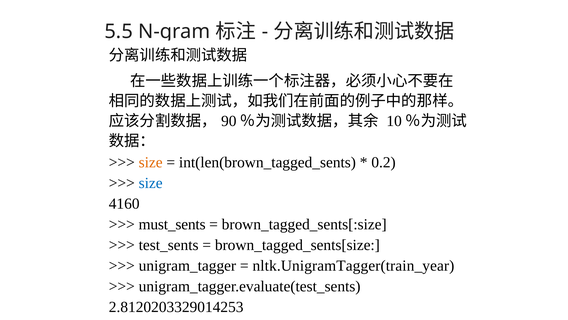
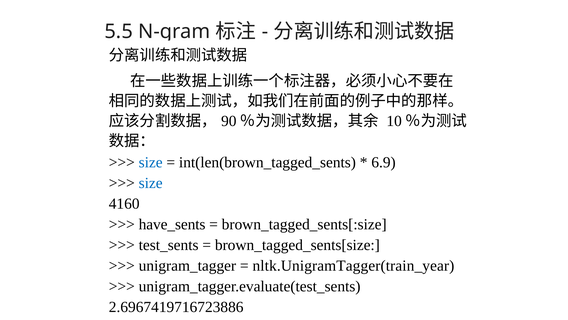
size colour: orange -> blue (151, 162)
0.2: 0.2 -> 6.9 (384, 162)
must_sents: must_sents -> have_sents (172, 224)
2.8120203329014253: 2.8120203329014253 -> 2.6967419716723886 (176, 307)
